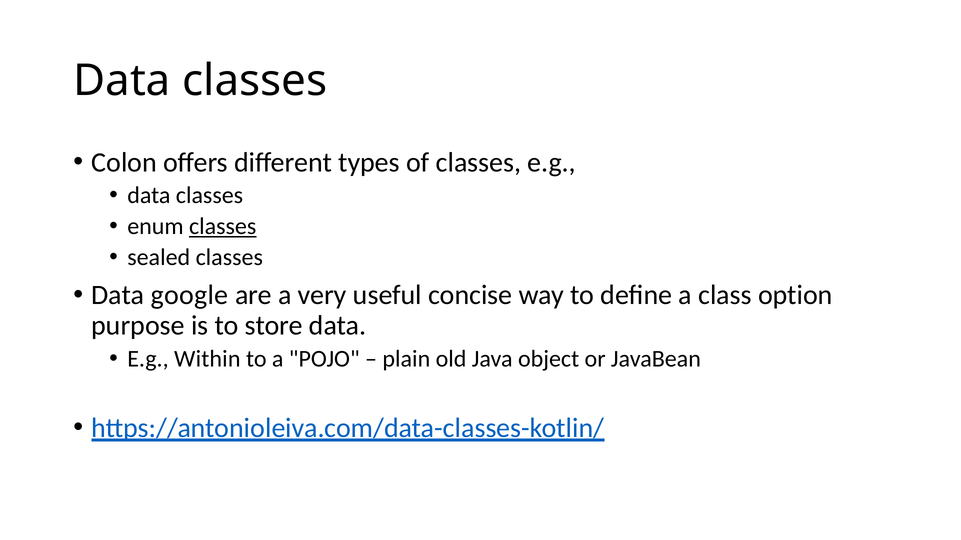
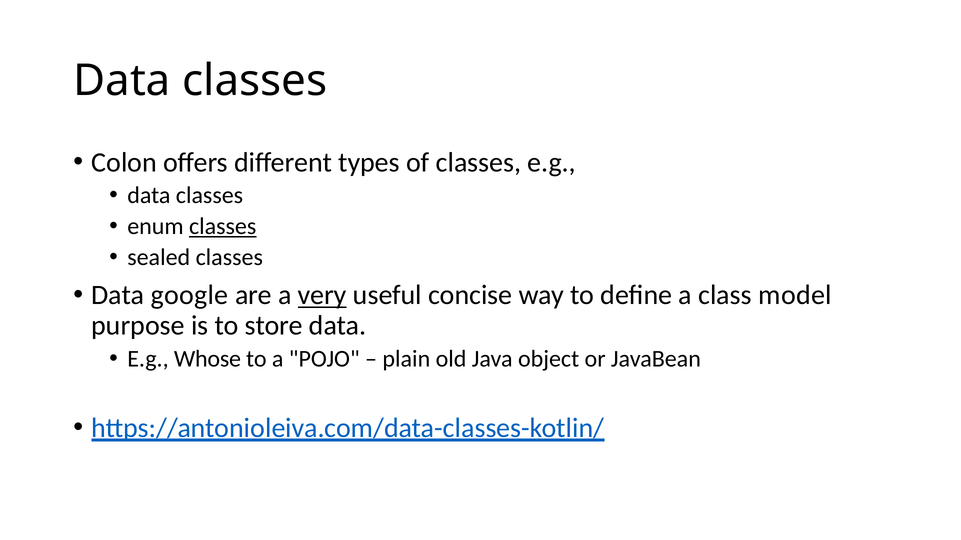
very underline: none -> present (322, 296)
option: option -> model (795, 296)
Within: Within -> Whose (207, 359)
